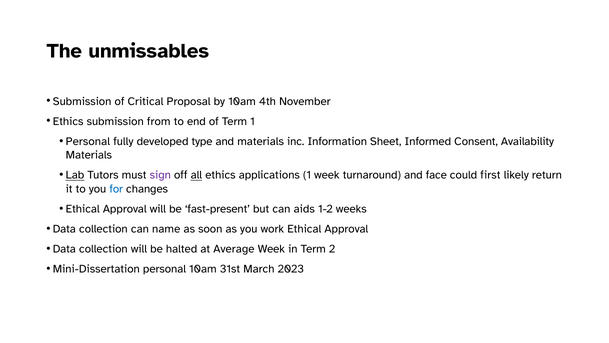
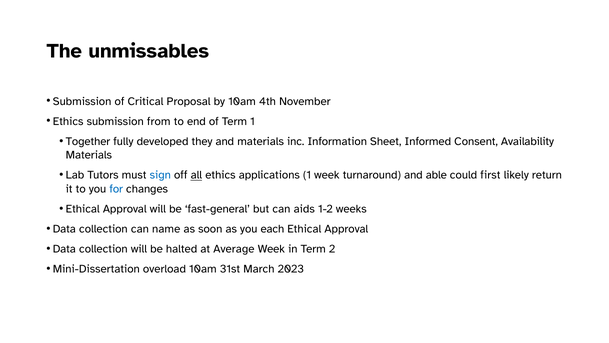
Personal: Personal -> Together (88, 141)
type: type -> they (202, 141)
Lab underline: present -> none (75, 175)
sign colour: purple -> blue (160, 175)
face: face -> able (436, 175)
fast-present: fast-present -> fast-general (217, 209)
work: work -> each (272, 229)
Mini-Dissertation personal: personal -> overload (164, 269)
